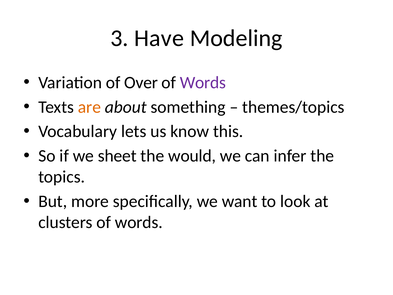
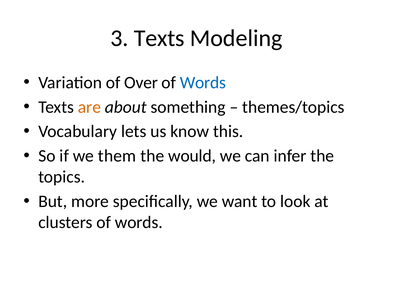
3 Have: Have -> Texts (159, 38)
Words colour: purple -> blue (203, 82)
sheet: sheet -> them (117, 156)
